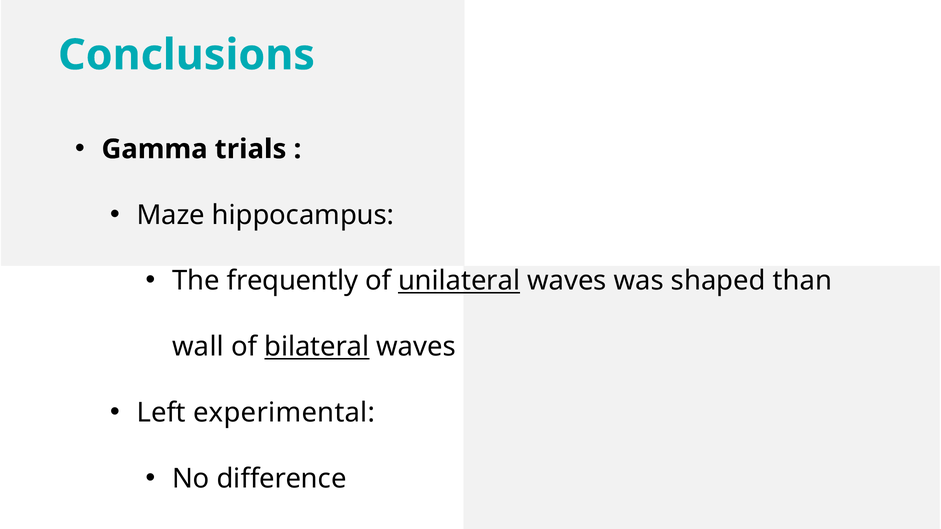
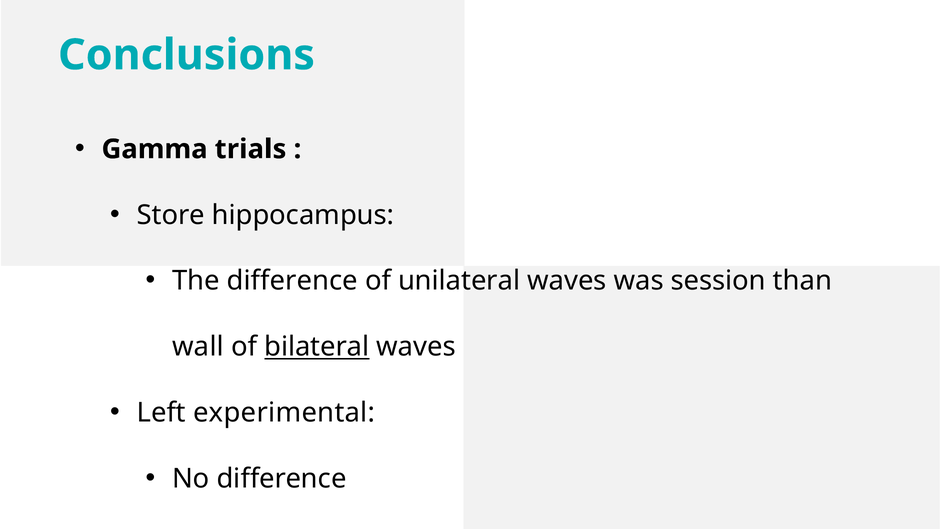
Maze: Maze -> Store (171, 215)
The frequently: frequently -> difference (292, 281)
unilateral underline: present -> none (459, 281)
shaped: shaped -> session (718, 281)
